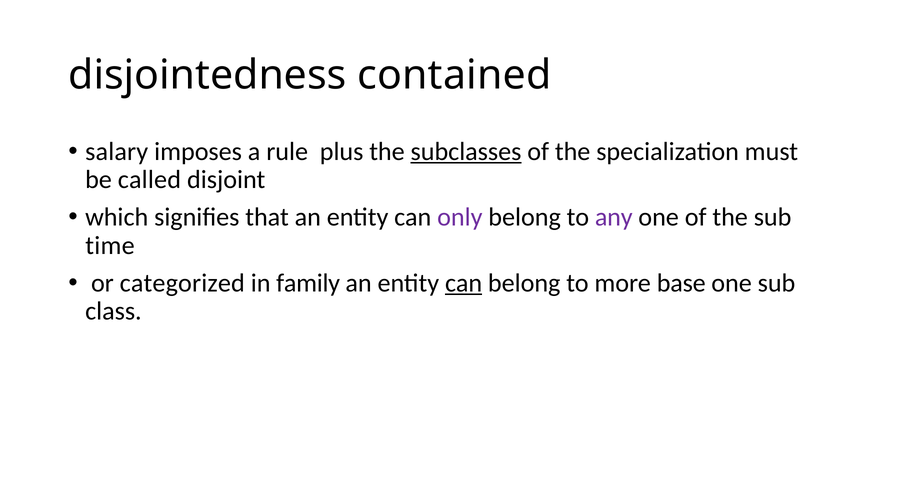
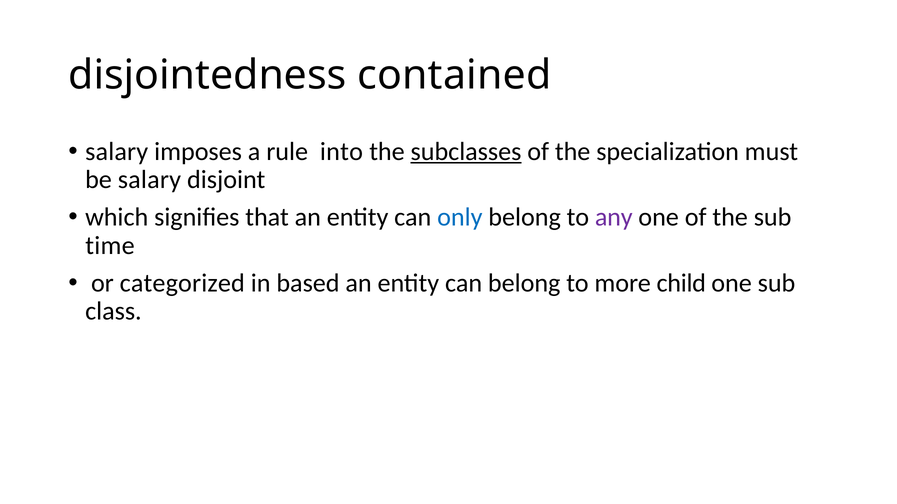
plus: plus -> into (341, 152)
be called: called -> salary (149, 180)
only colour: purple -> blue (460, 218)
family: family -> based (308, 283)
can underline: present -> none (464, 283)
base: base -> child (681, 283)
